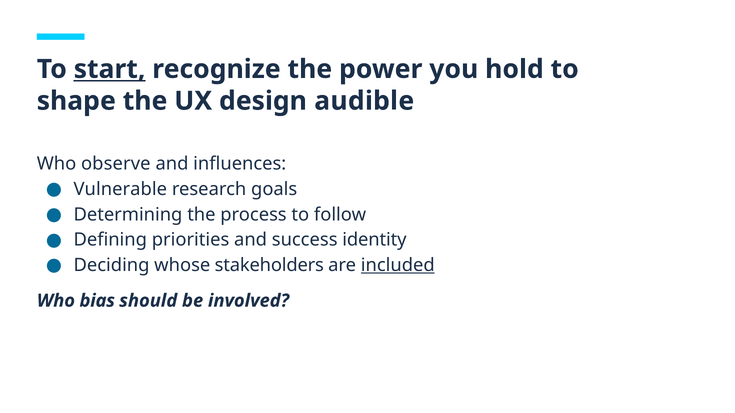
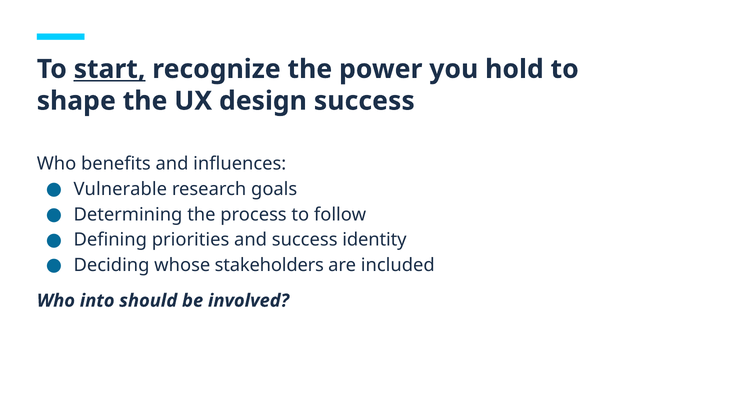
design audible: audible -> success (364, 101)
observe: observe -> benefits (116, 164)
included underline: present -> none (398, 265)
bias: bias -> into (97, 301)
